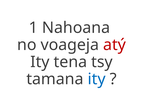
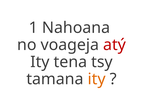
ity colour: blue -> orange (97, 79)
